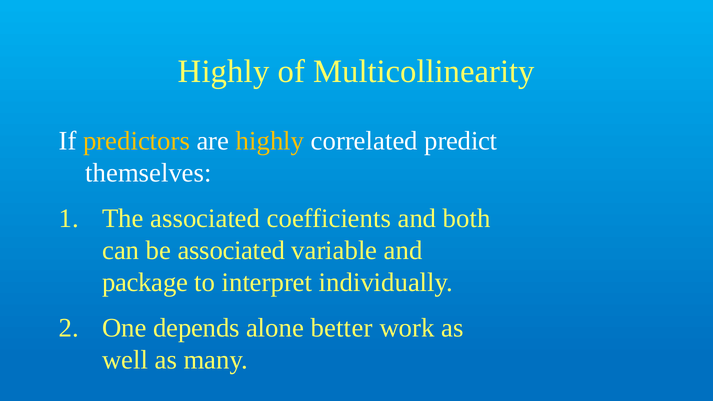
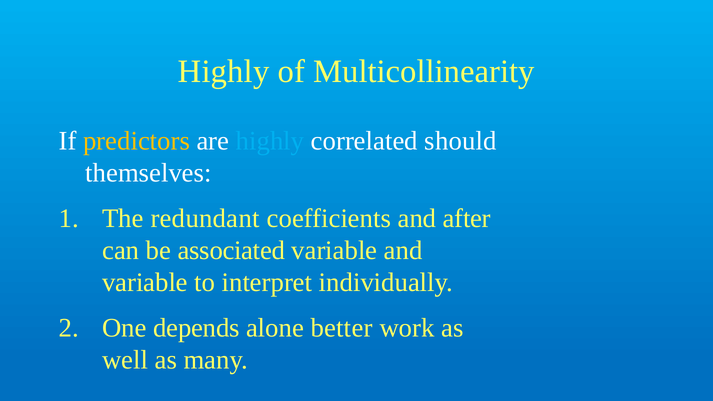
highly colour: yellow -> light blue (270, 141)
predict: predict -> should (461, 141)
The associated: associated -> redundant (205, 218)
both: both -> after (467, 218)
package: package -> variable (145, 283)
